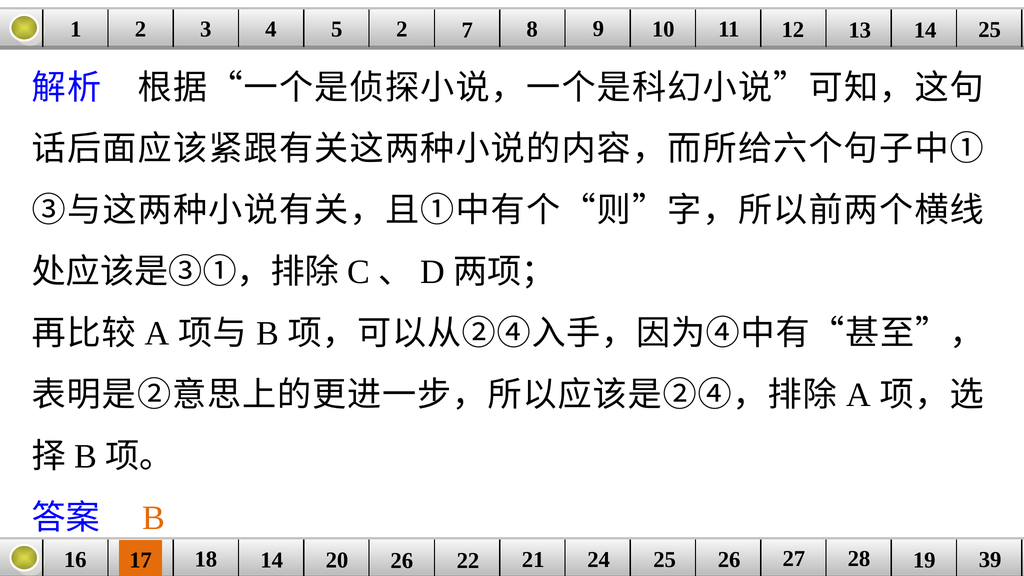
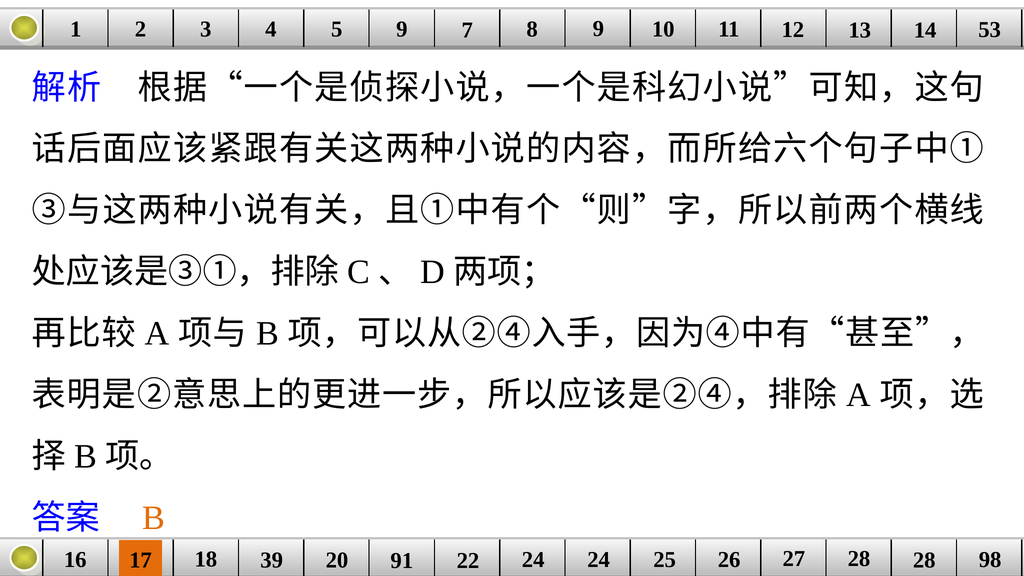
5 2: 2 -> 9 (402, 29)
14 25: 25 -> 53 (990, 30)
39: 39 -> 98 (990, 560)
18 14: 14 -> 39 (272, 560)
20 26: 26 -> 91 (402, 561)
22 21: 21 -> 24 (533, 560)
28 19: 19 -> 28 (924, 560)
